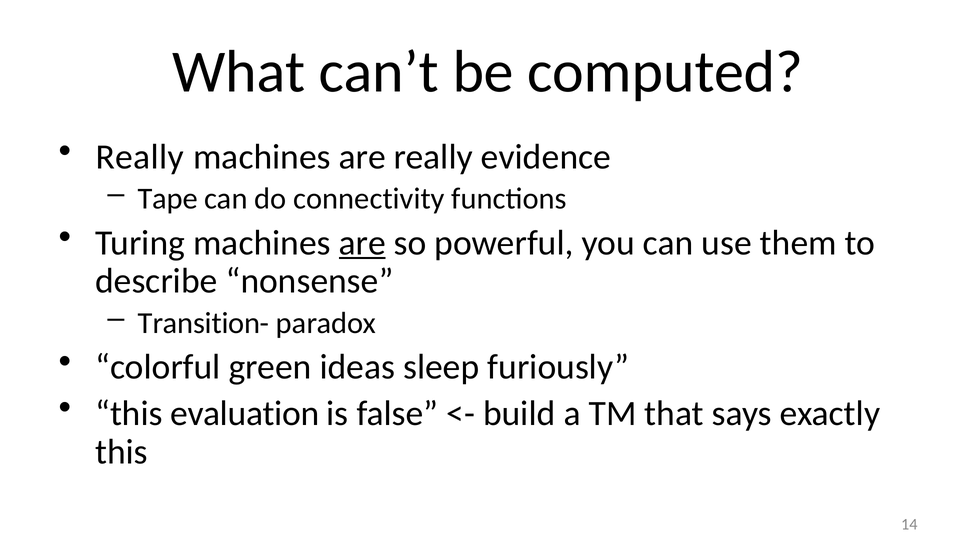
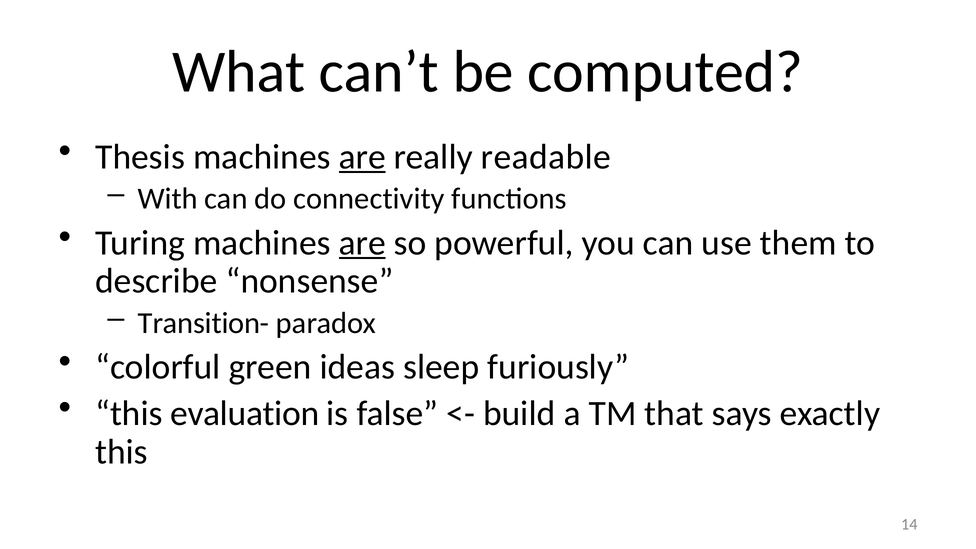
Really: Really -> Thesis (140, 157)
are underline: none -> present (362, 157)
evidence: evidence -> readable (546, 157)
Tape: Tape -> With (168, 199)
